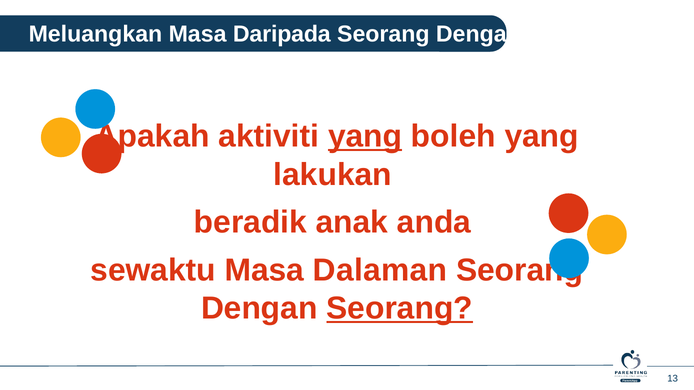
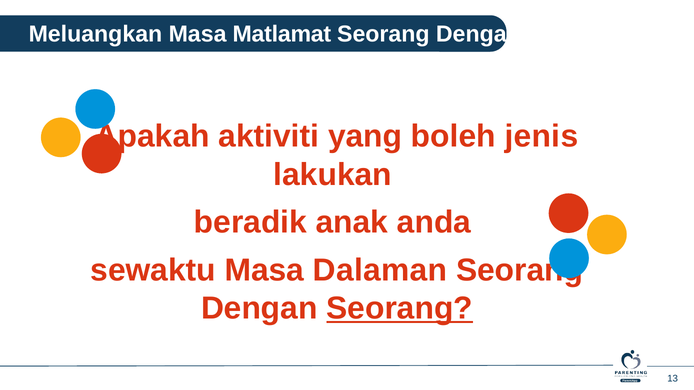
Daripada: Daripada -> Matlamat (282, 34)
yang underline: present -> none (365, 137)
boleh yang: yang -> jenis (541, 137)
